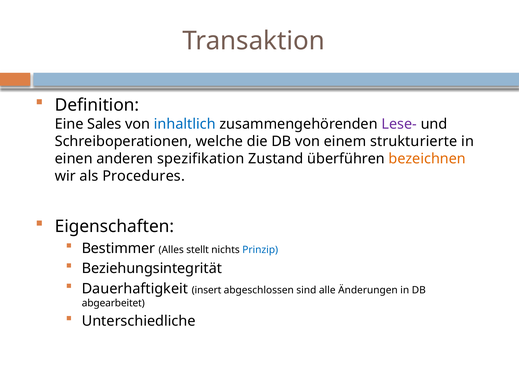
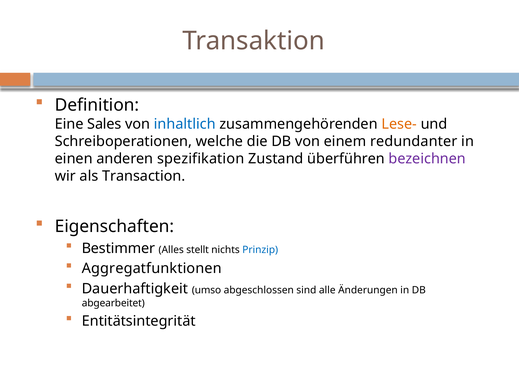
Lese- colour: purple -> orange (399, 124)
strukturierte: strukturierte -> redundanter (414, 141)
bezeichnen colour: orange -> purple (427, 158)
Procedures: Procedures -> Transaction (144, 176)
Beziehungsintegrität: Beziehungsintegrität -> Aggregatfunktionen (152, 268)
insert: insert -> umso (207, 290)
Unterschiedliche: Unterschiedliche -> Entitätsintegrität (139, 320)
